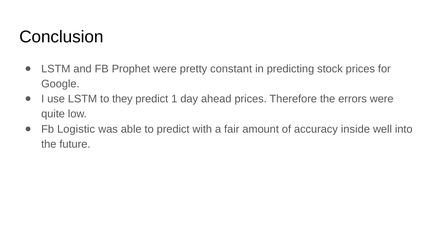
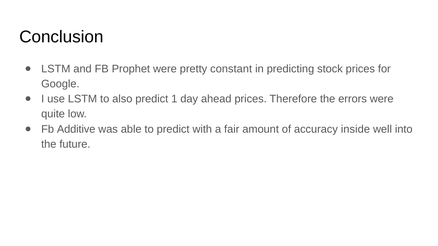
they: they -> also (122, 99)
Logistic: Logistic -> Additive (76, 129)
